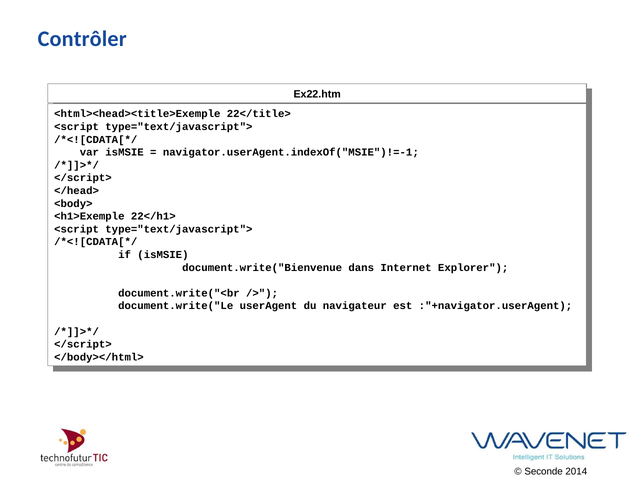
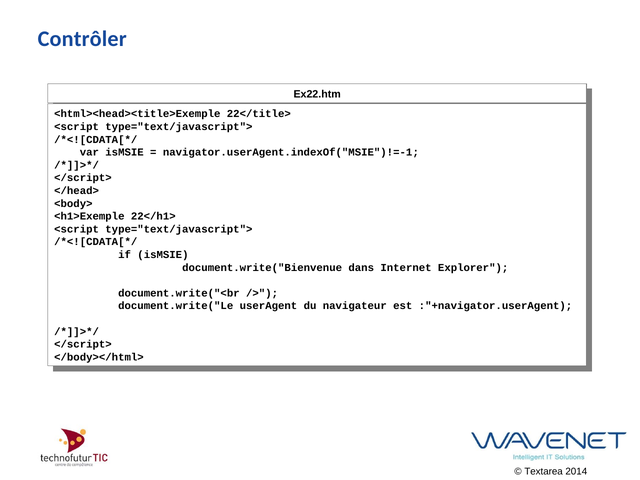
Seconde: Seconde -> Textarea (544, 472)
